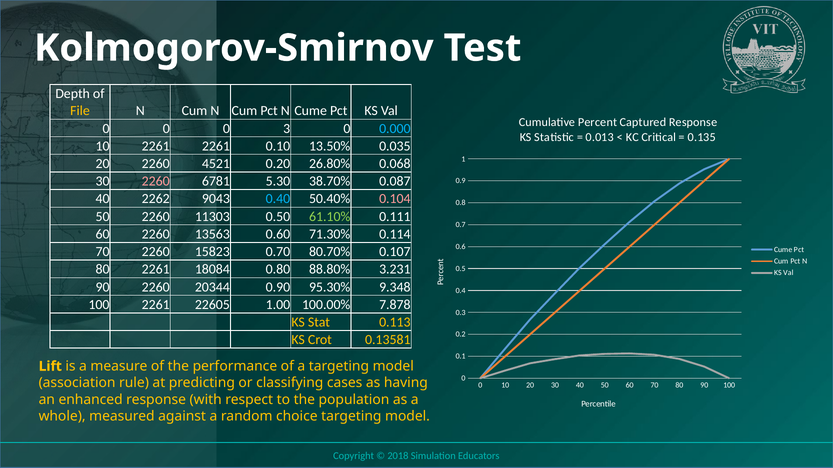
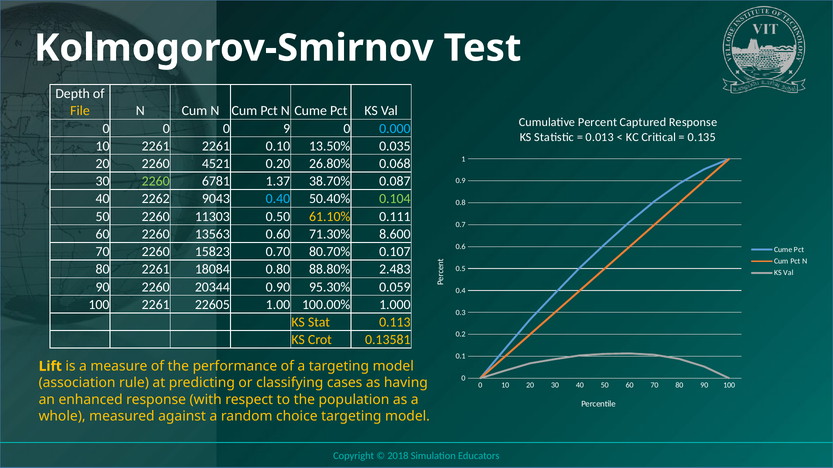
3: 3 -> 9 (287, 129)
2260 colour: pink -> light green (156, 181)
5.30: 5.30 -> 1.37 (278, 181)
0.104 colour: pink -> light green (395, 199)
61.10% colour: light green -> yellow (330, 217)
0.114: 0.114 -> 8.600 (395, 234)
3.231: 3.231 -> 2.483 (395, 270)
9.348: 9.348 -> 0.059 (395, 287)
7.878: 7.878 -> 1.000 (395, 305)
